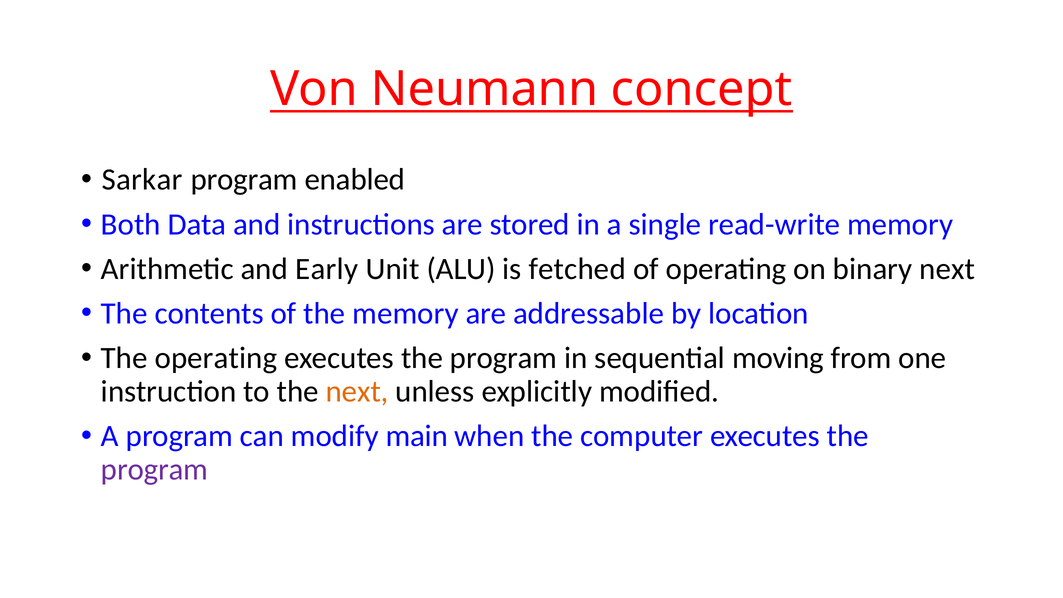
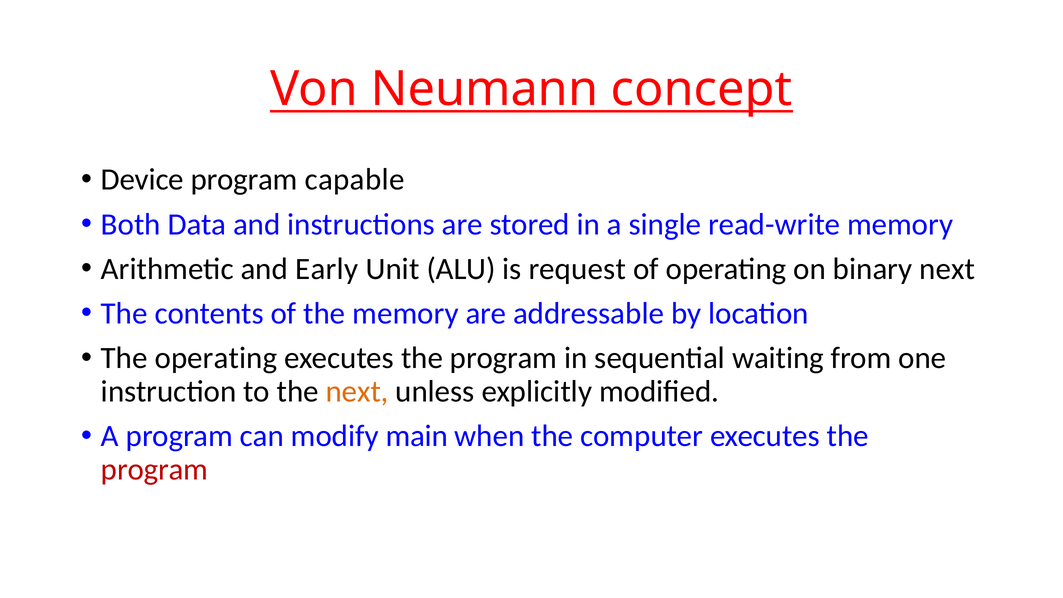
Sarkar: Sarkar -> Device (142, 180)
enabled: enabled -> capable (355, 180)
fetched: fetched -> request (577, 269)
moving: moving -> waiting (778, 358)
program colour: purple -> red (155, 470)
